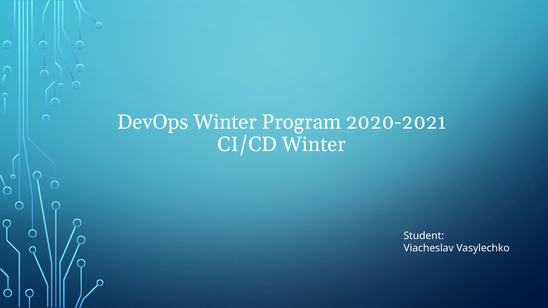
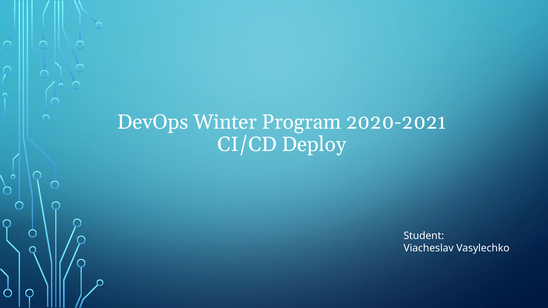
CI/CD Winter: Winter -> Deploy (314, 144)
